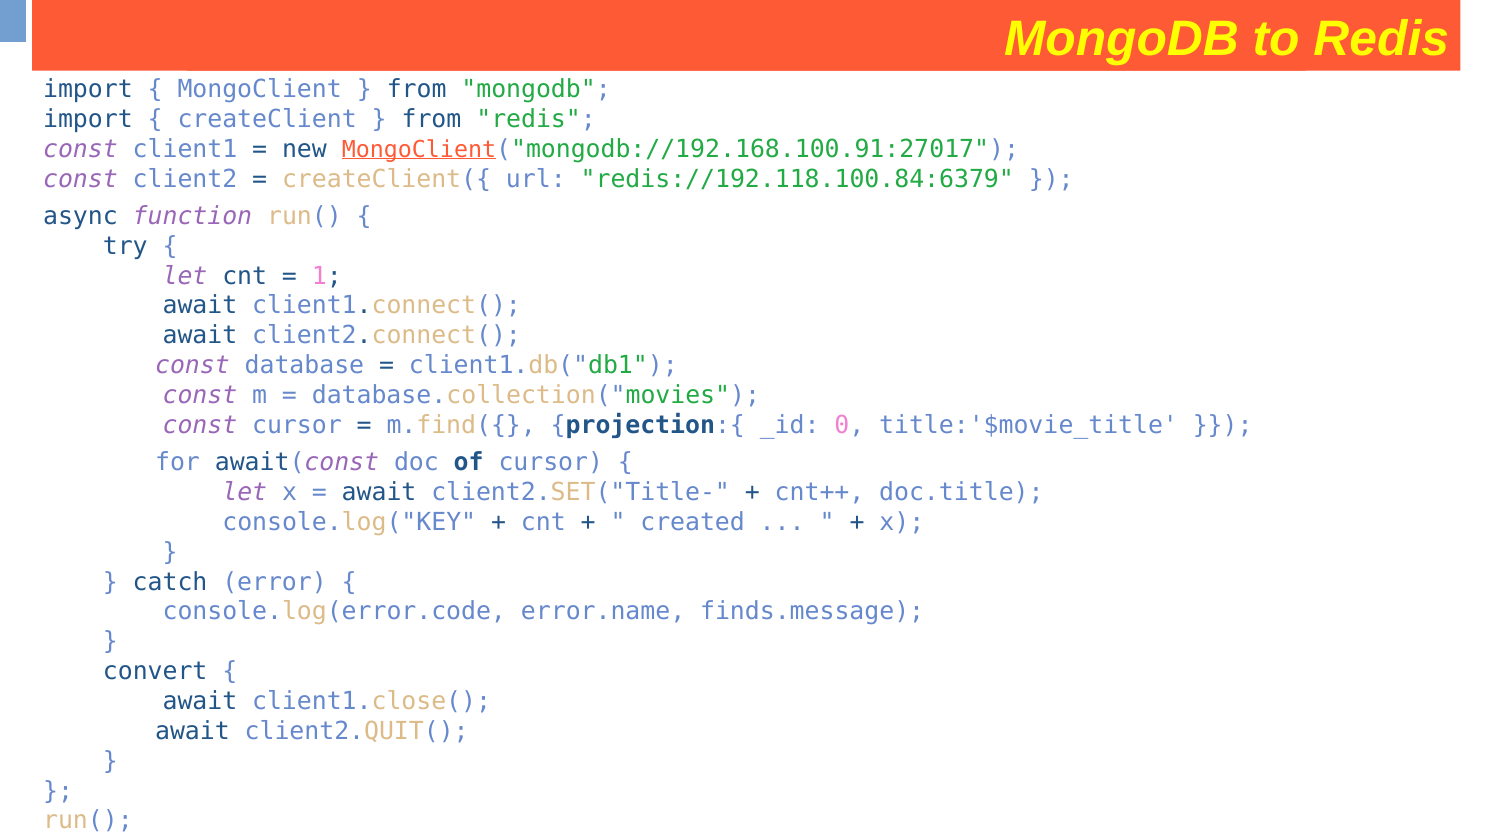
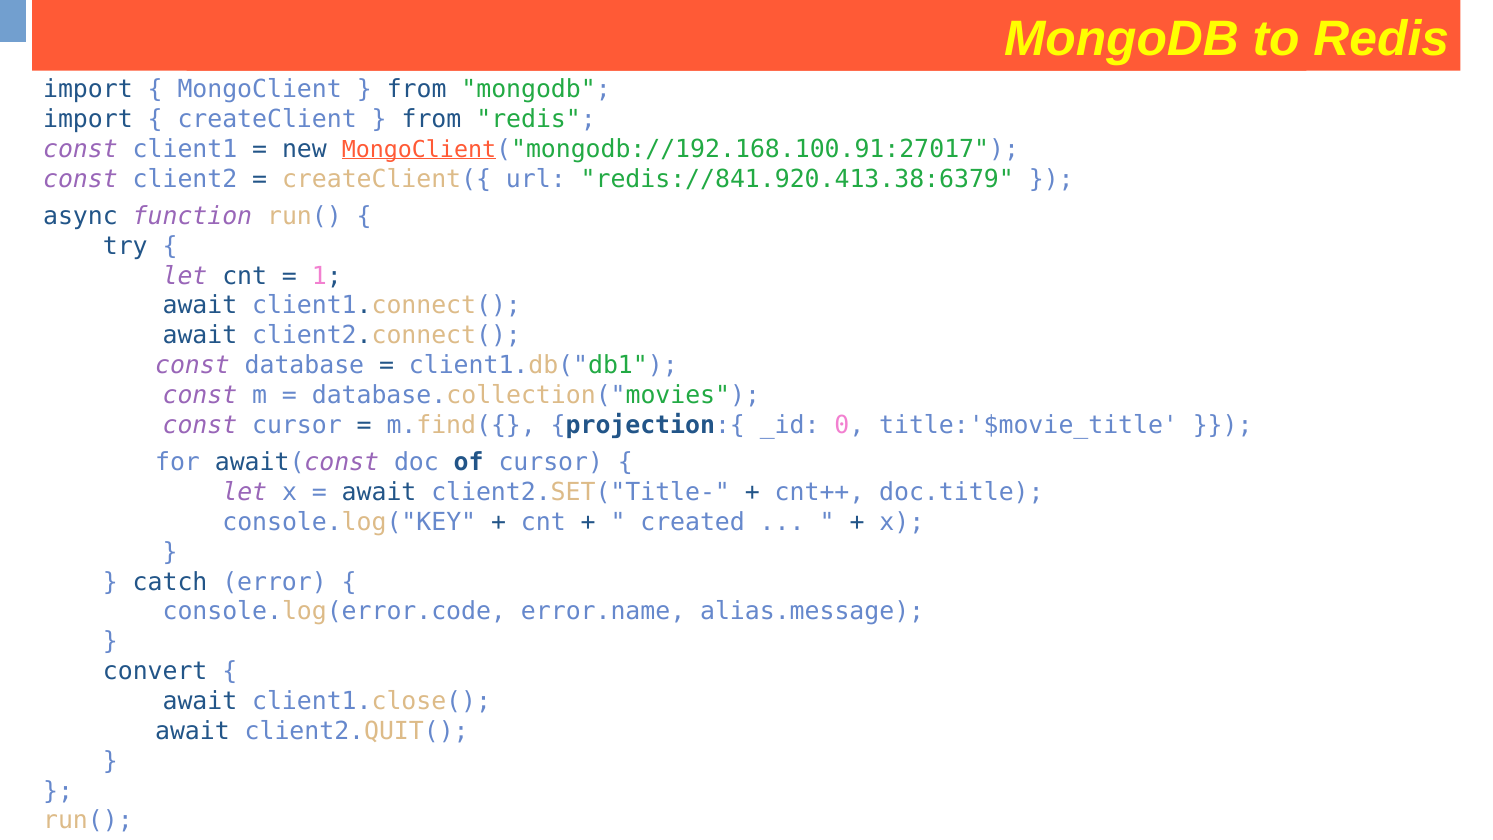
redis://192.118.100.84:6379: redis://192.118.100.84:6379 -> redis://841.920.413.38:6379 (797, 179)
finds.message: finds.message -> alias.message (812, 612)
